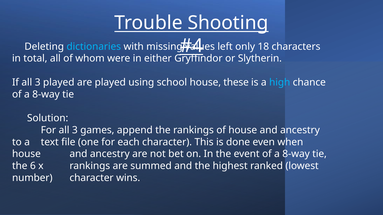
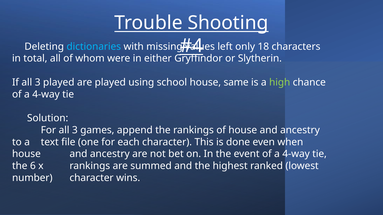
these: these -> same (236, 82)
high colour: light blue -> light green (280, 82)
8-way: 8-way -> 4-way (46, 94)
event of a 8-way: 8-way -> 4-way (296, 154)
